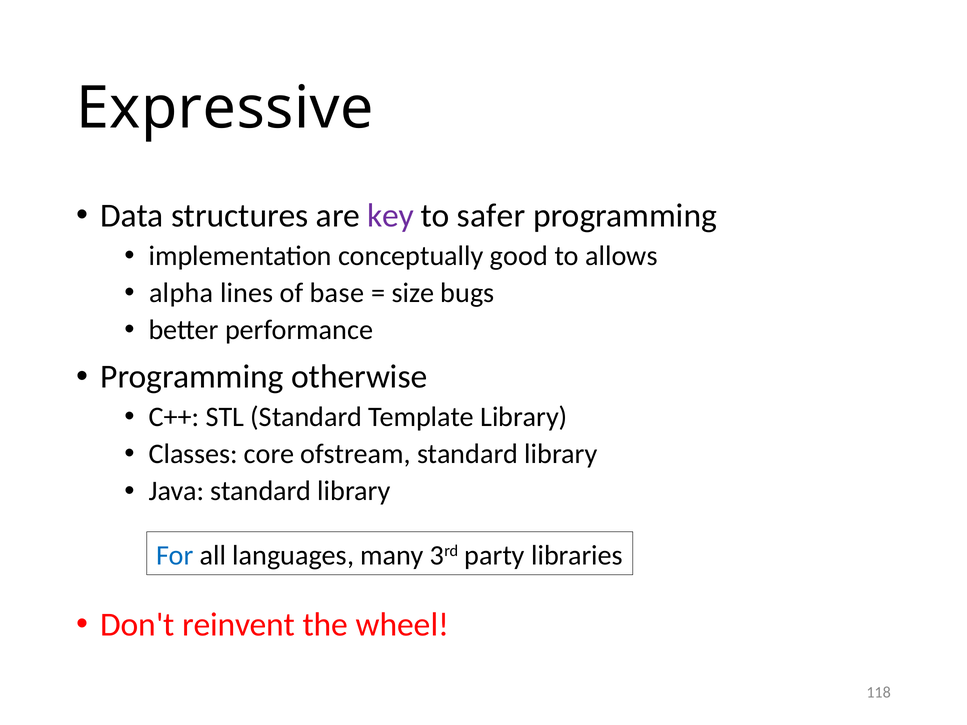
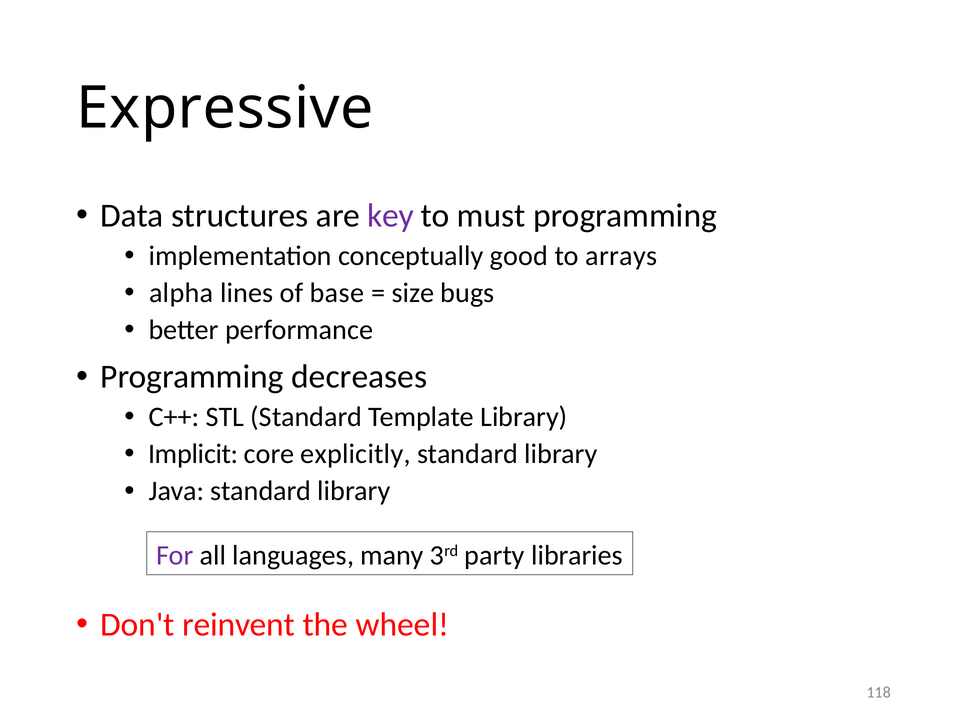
safer: safer -> must (491, 216)
allows: allows -> arrays (621, 256)
otherwise: otherwise -> decreases (359, 377)
Classes: Classes -> Implicit (193, 454)
ofstream: ofstream -> explicitly (355, 454)
For colour: blue -> purple (175, 556)
